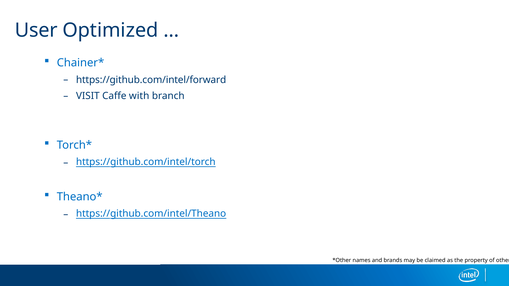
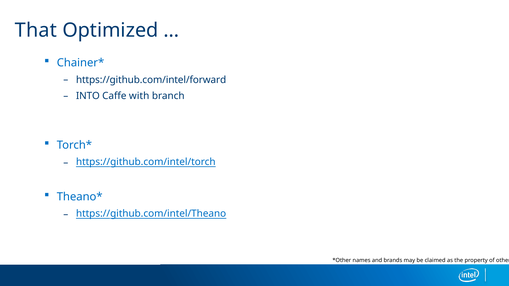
User: User -> That (36, 30)
VISIT: VISIT -> INTO (88, 96)
